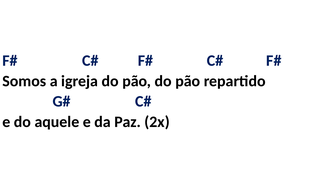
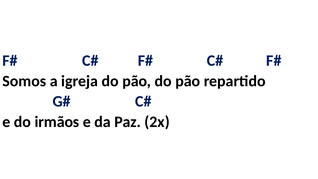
aquele: aquele -> irmãos (57, 122)
